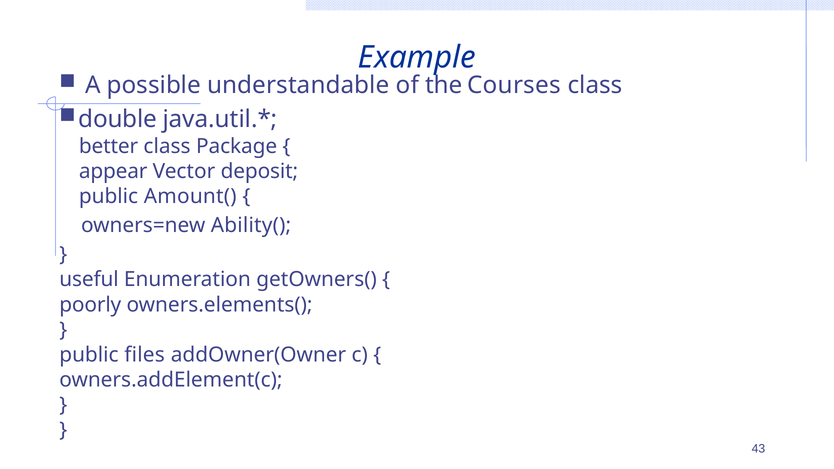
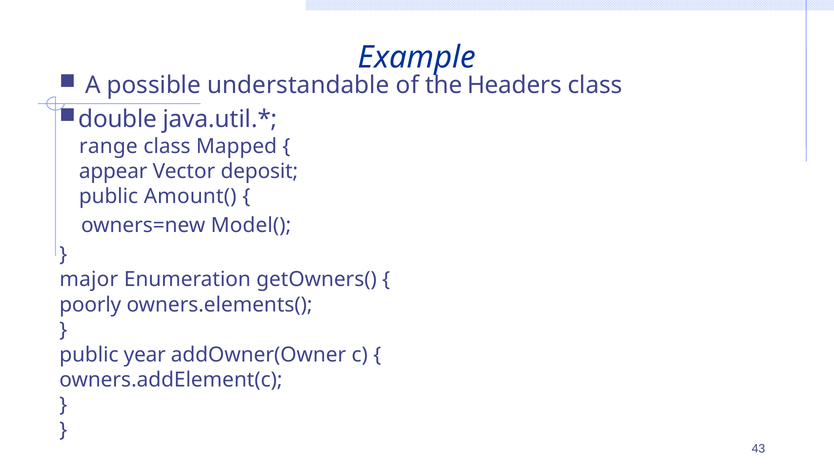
Courses: Courses -> Headers (514, 85)
better: better -> range (108, 146)
Package: Package -> Mapped (237, 146)
Ability(: Ability( -> Model( (251, 225)
useful: useful -> major (89, 280)
files: files -> year (145, 355)
